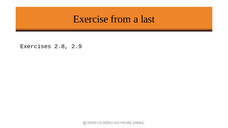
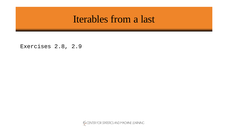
Exercise: Exercise -> Iterables (91, 19)
